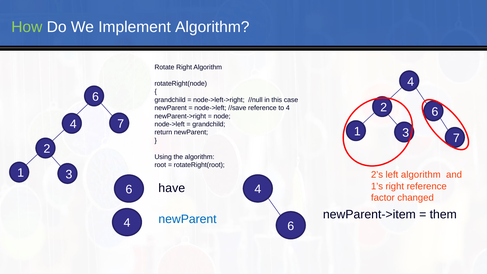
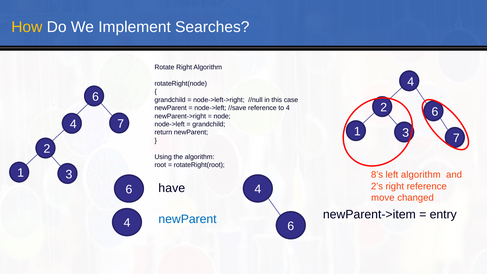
How colour: light green -> yellow (27, 27)
Implement Algorithm: Algorithm -> Searches (212, 27)
2’s: 2’s -> 8’s (377, 175)
1’s: 1’s -> 2’s (377, 186)
factor: factor -> move (383, 198)
them: them -> entry (443, 214)
